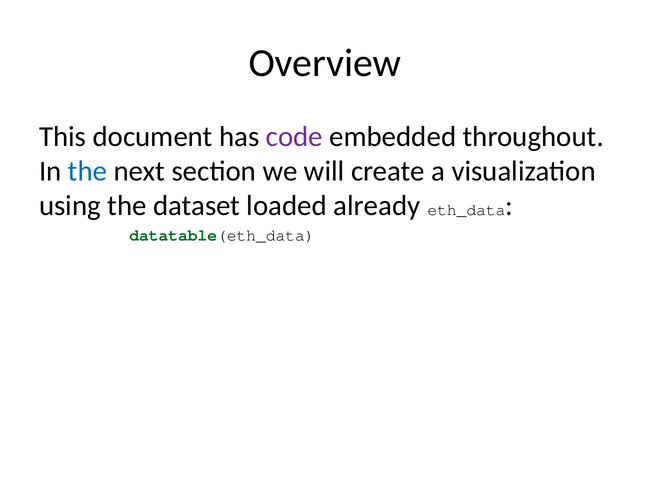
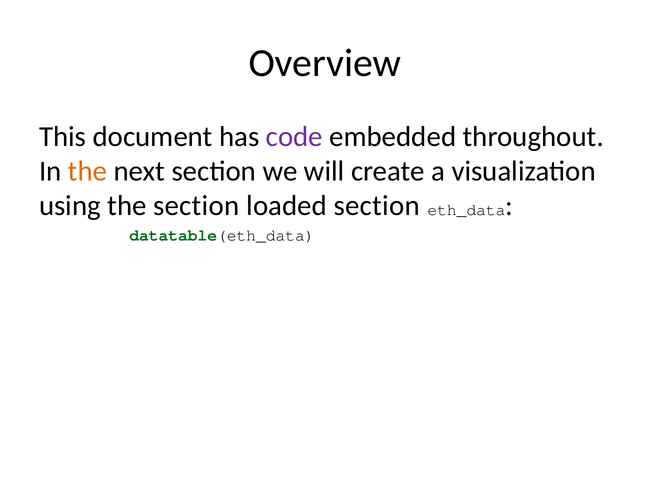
the colour: blue -> orange (88, 171)
the dataset: dataset -> section (196, 206)
loaded already: already -> section (377, 206)
